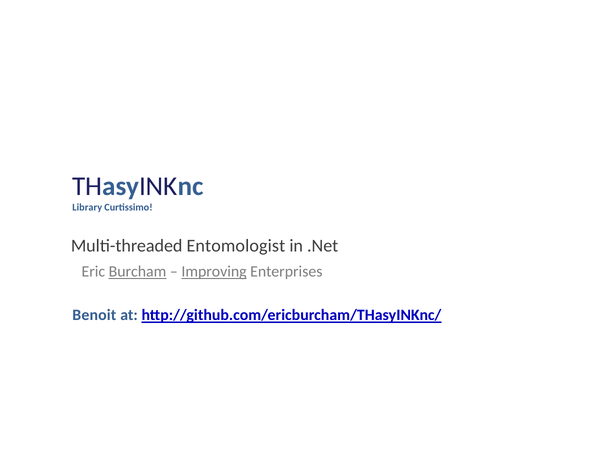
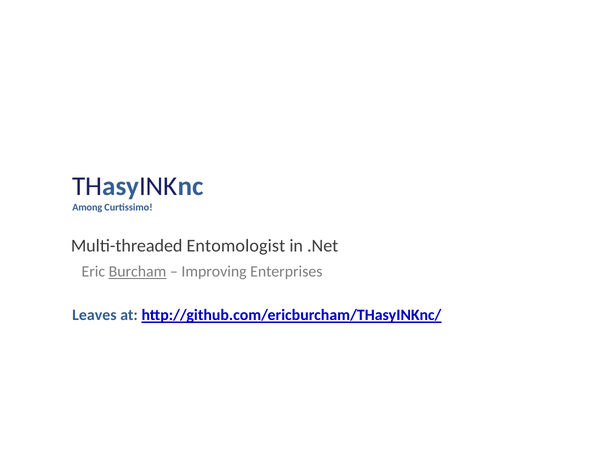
Library: Library -> Among (87, 208)
Improving underline: present -> none (214, 272)
Benoit: Benoit -> Leaves (94, 315)
